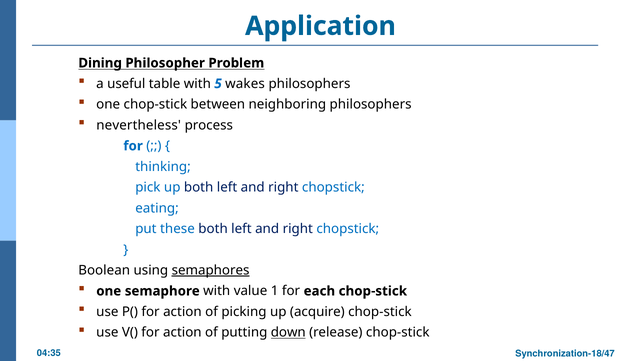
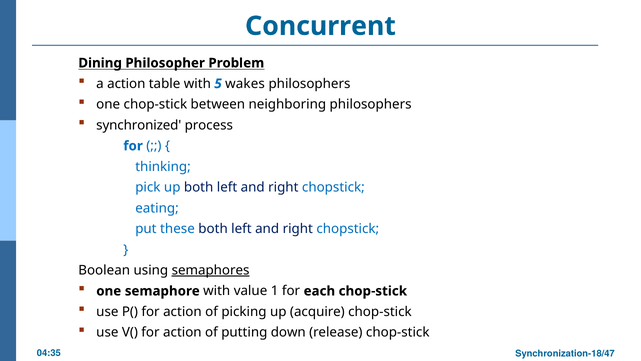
Application: Application -> Concurrent (320, 26)
a useful: useful -> action (126, 84)
nevertheless: nevertheless -> synchronized (139, 125)
down underline: present -> none (288, 332)
